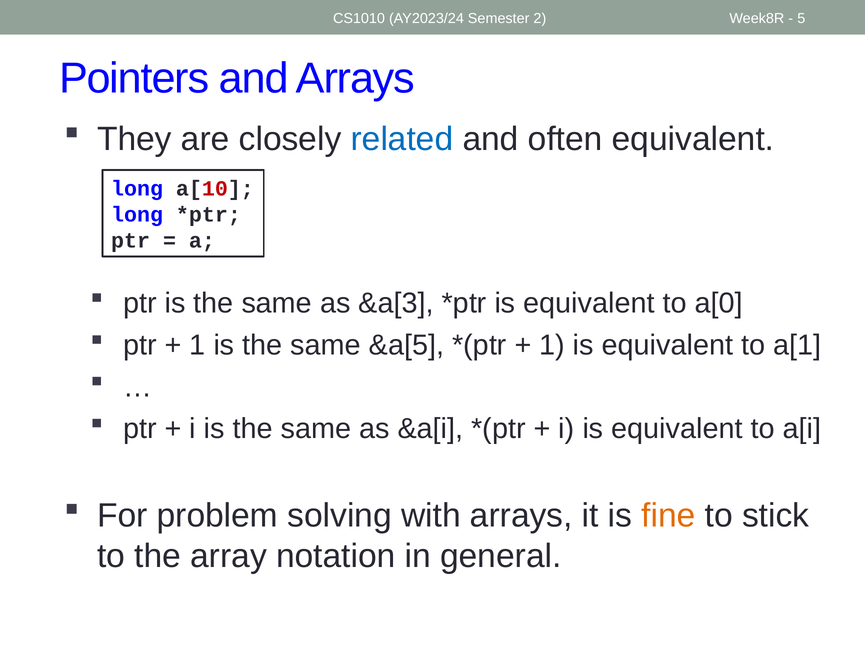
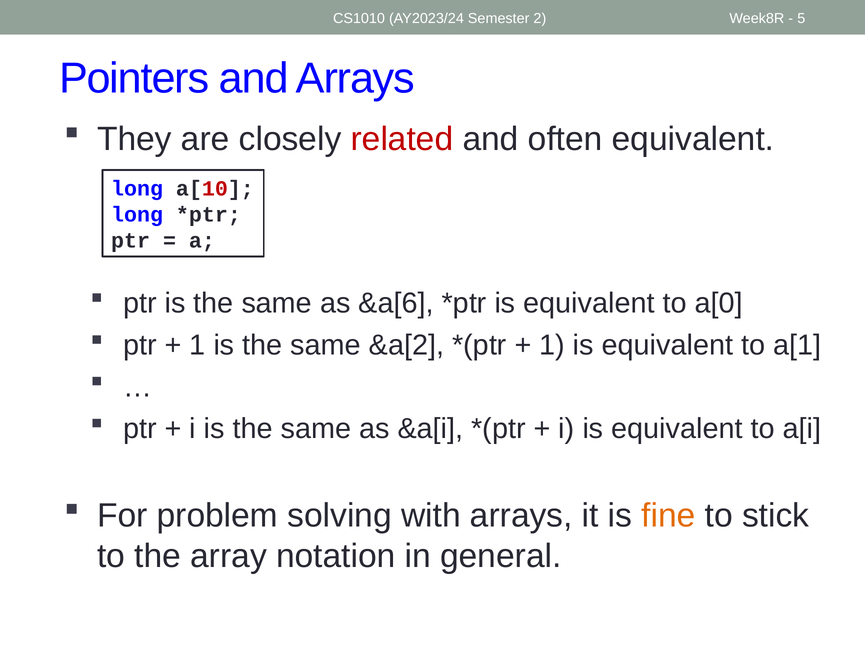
related colour: blue -> red (402, 139)
&a[3: &a[3 -> &a[6 (396, 303)
&a[5: &a[5 -> &a[2 (407, 345)
